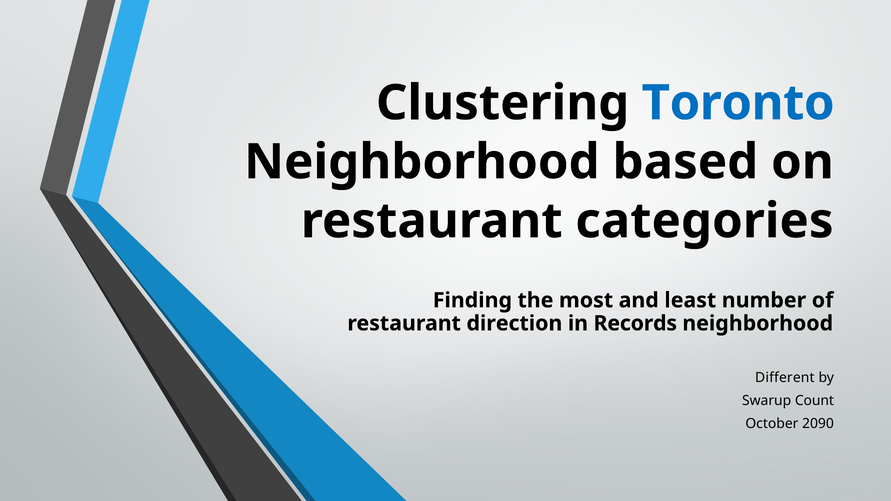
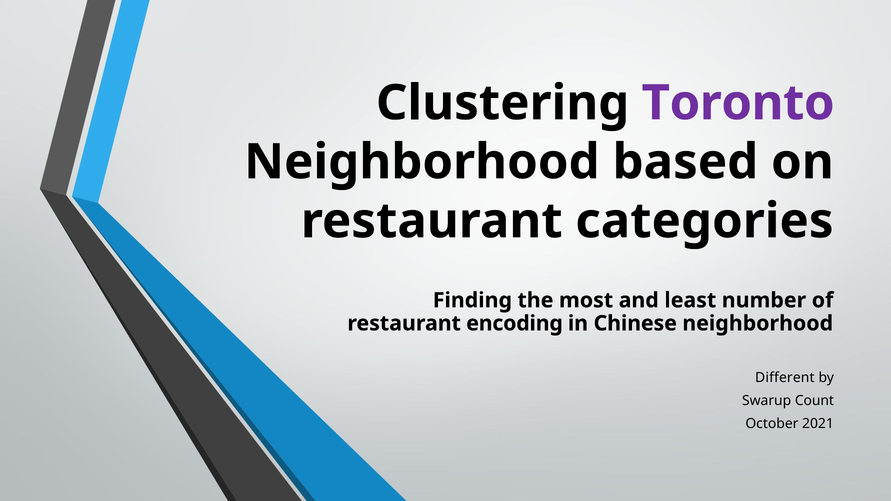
Toronto colour: blue -> purple (738, 103)
direction: direction -> encoding (514, 323)
Records: Records -> Chinese (635, 323)
2090: 2090 -> 2021 (818, 424)
